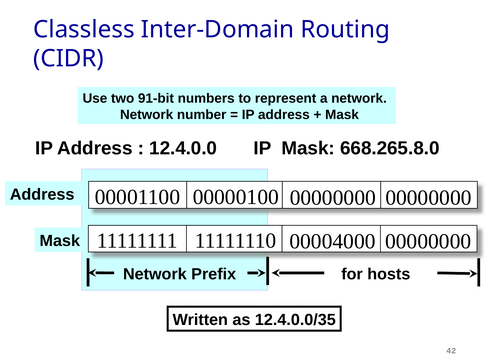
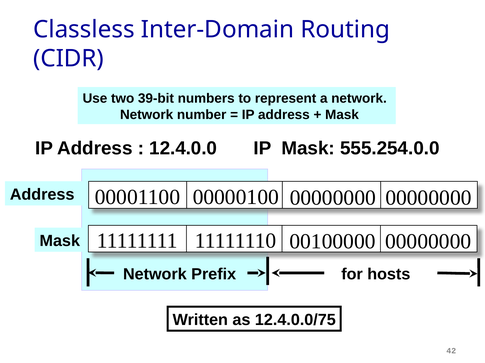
91-bit: 91-bit -> 39-bit (156, 99)
668.265.8.0: 668.265.8.0 -> 555.254.0.0 (390, 149)
00004000: 00004000 -> 00100000 (333, 242)
12.4.0.0/35: 12.4.0.0/35 -> 12.4.0.0/75 (295, 321)
